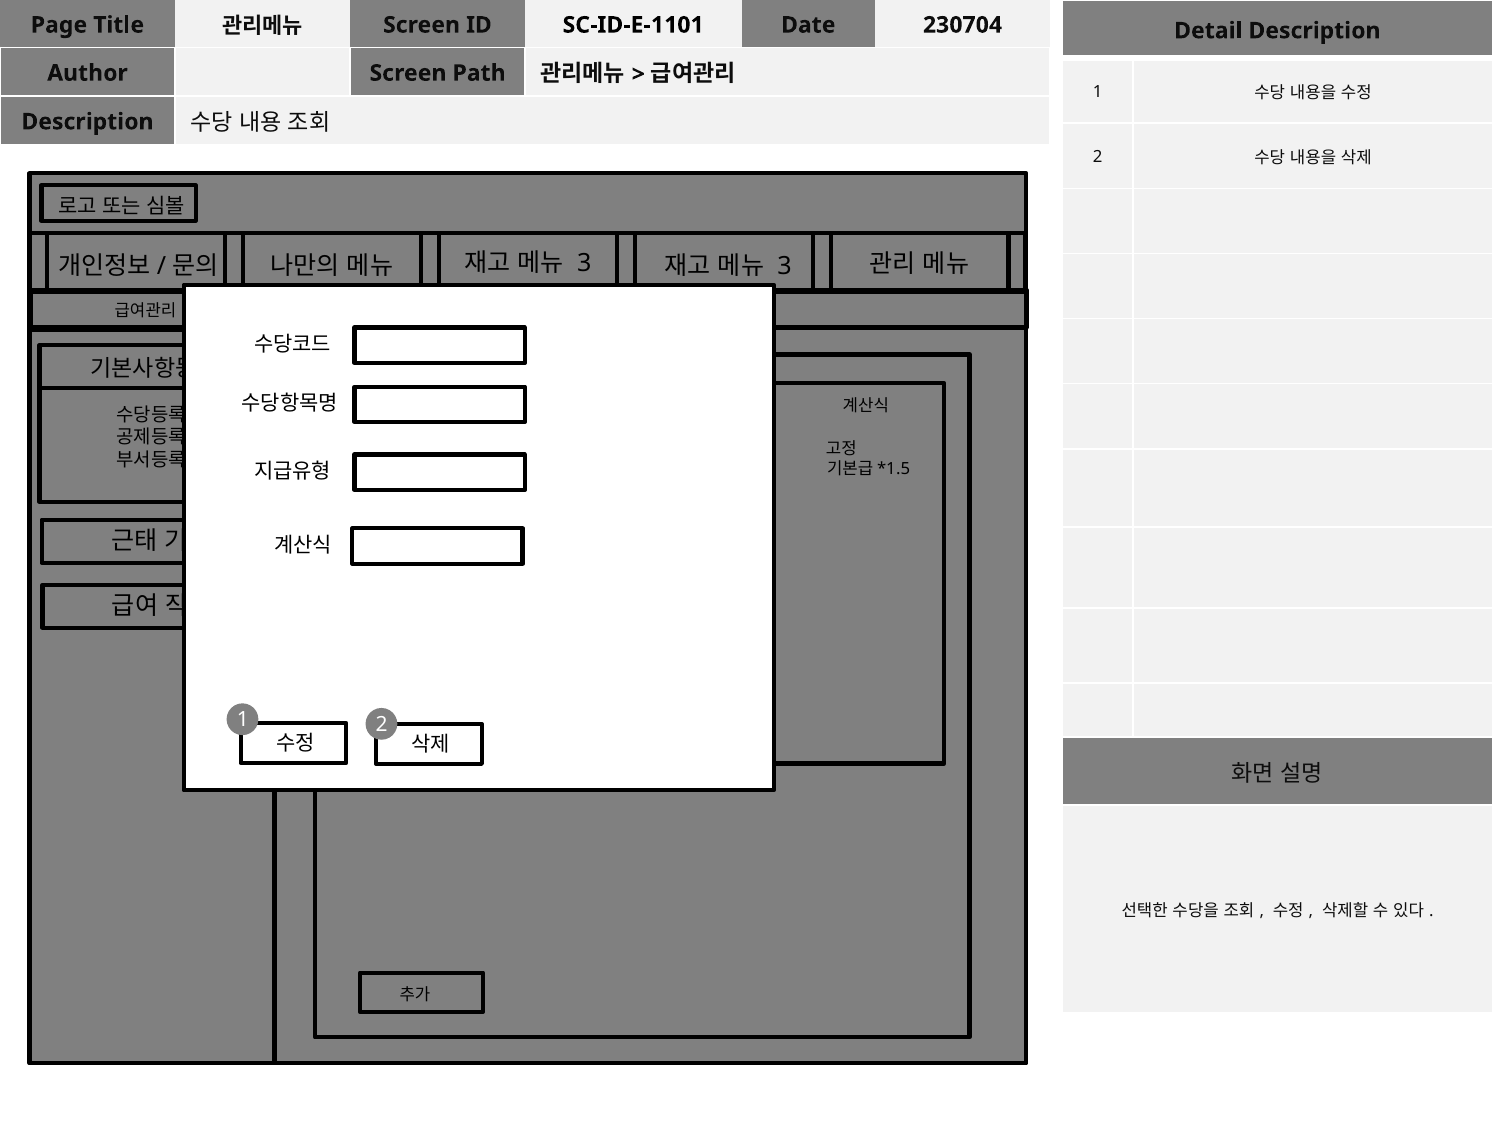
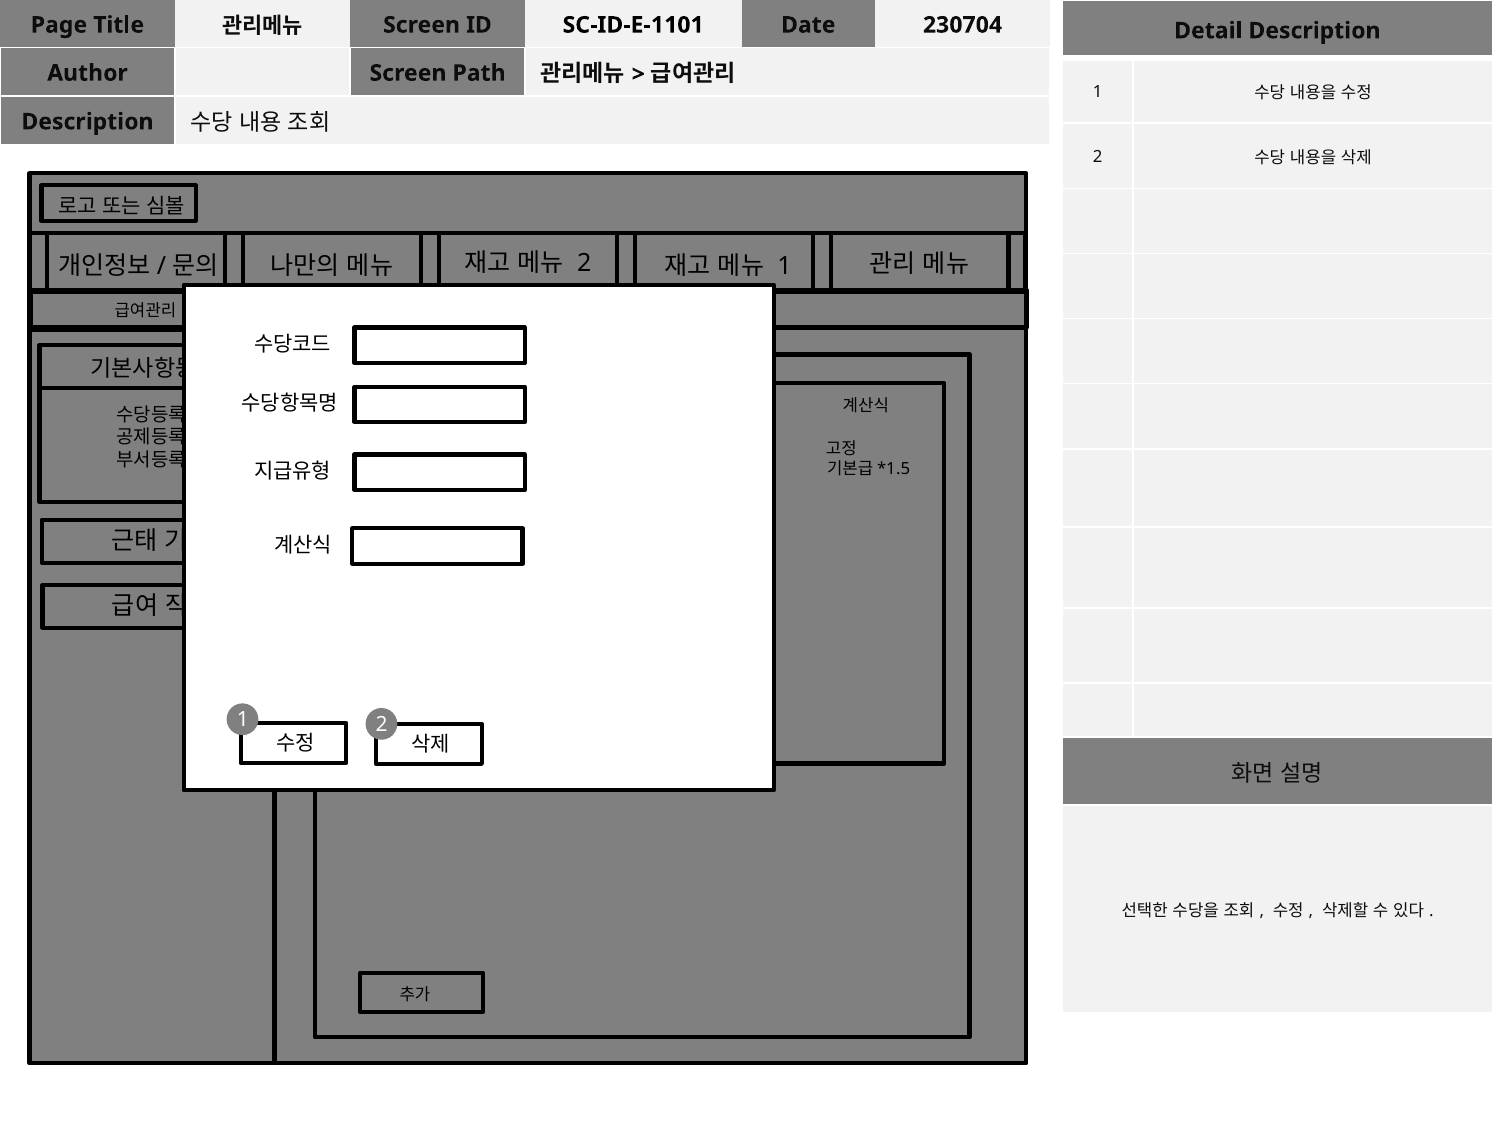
3: 3 -> 2 (584, 264)
3: 3 -> 1 (784, 266)
